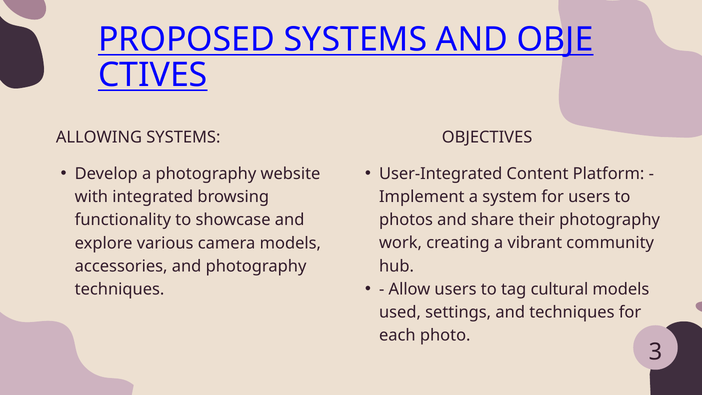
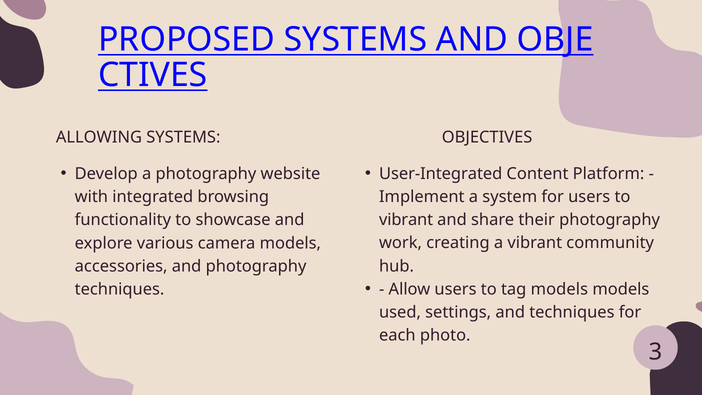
photos: photos -> vibrant (406, 220)
tag cultural: cultural -> models (559, 289)
